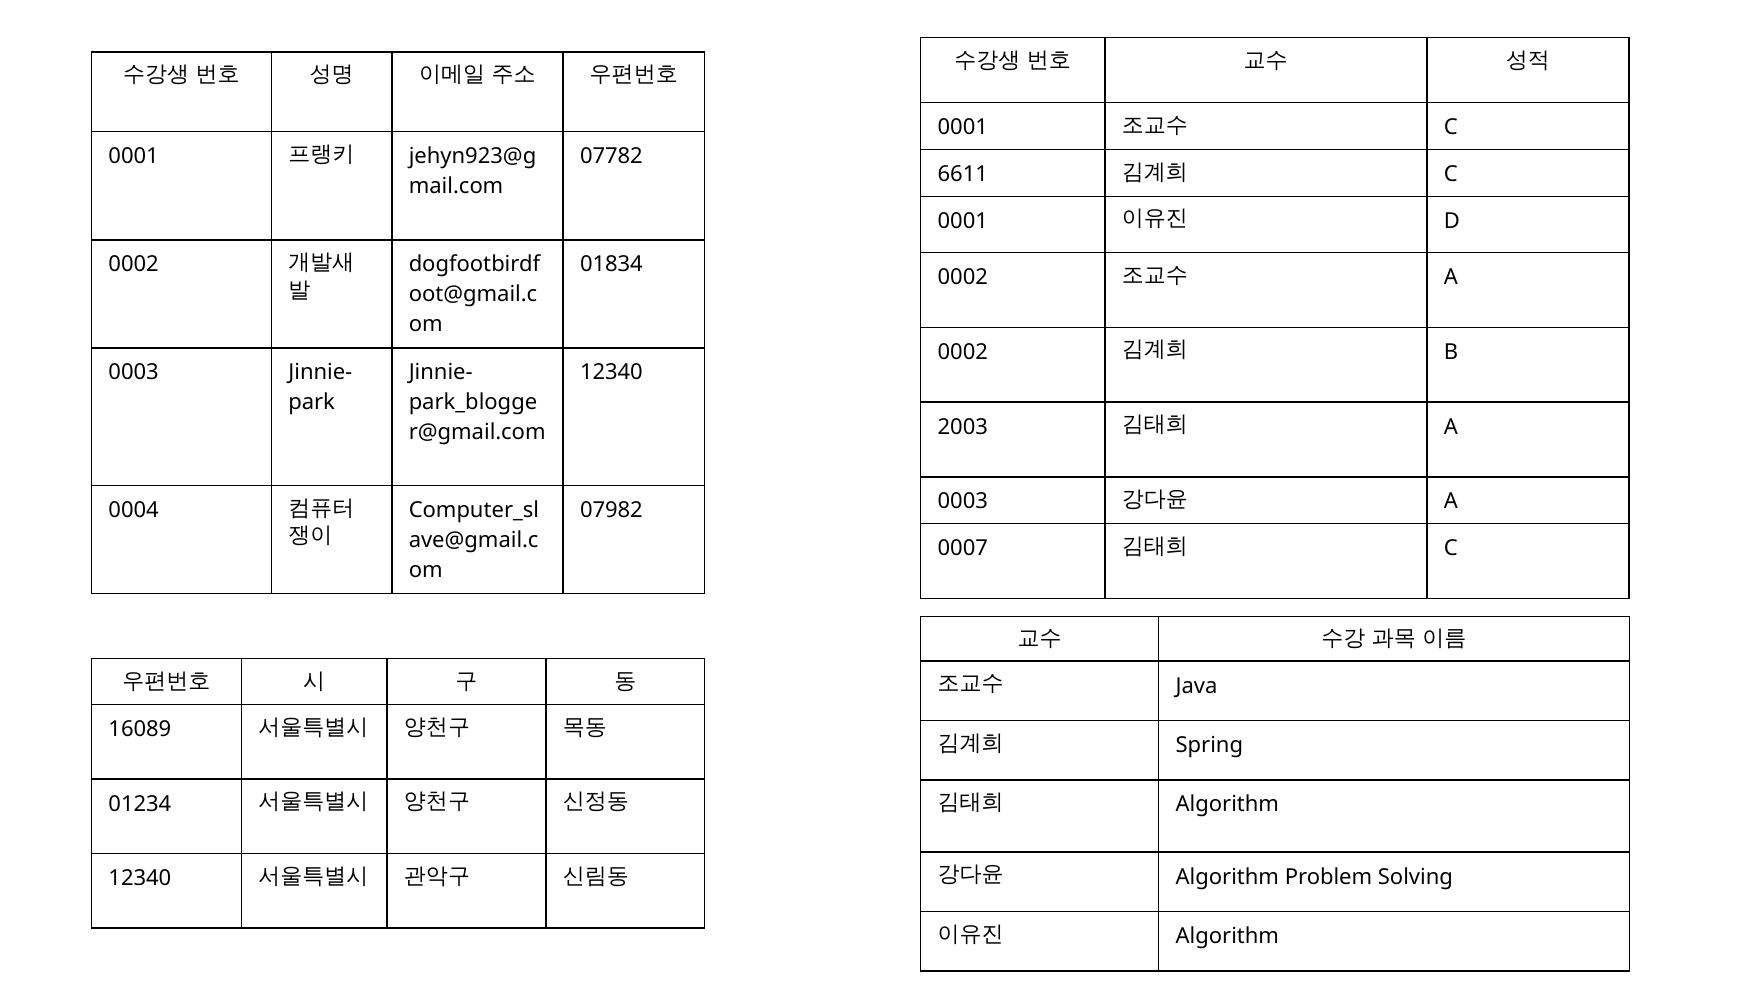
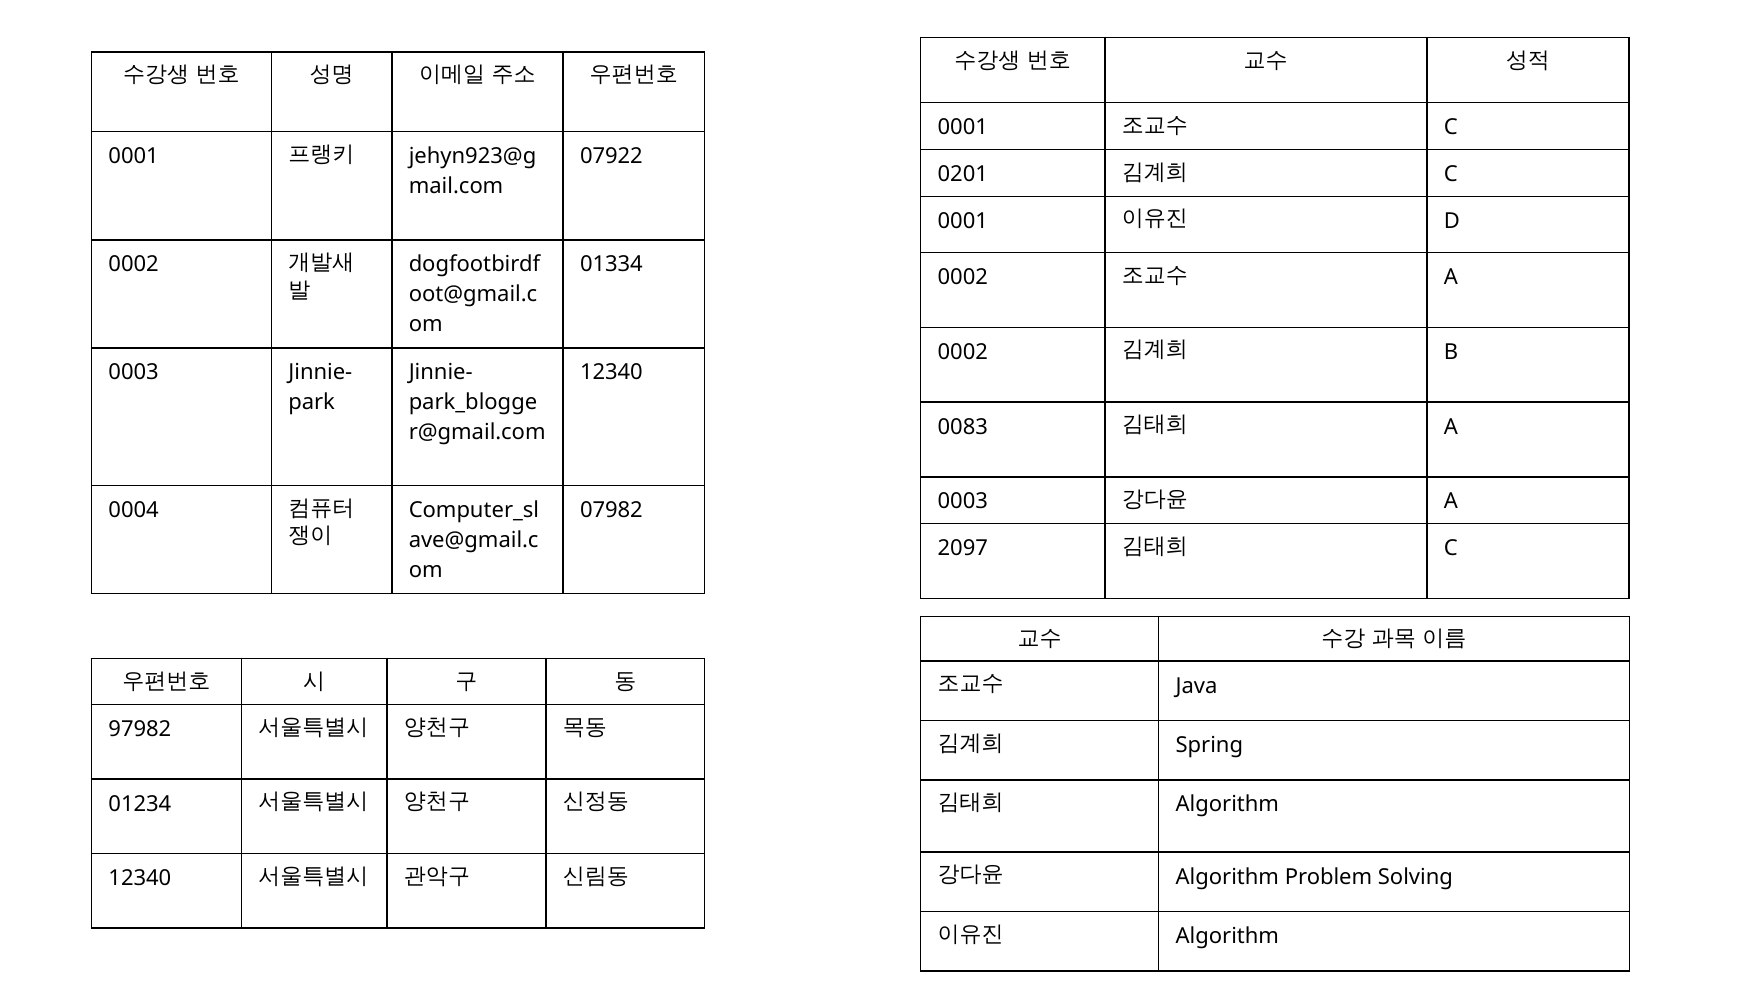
07782: 07782 -> 07922 (611, 157)
6611: 6611 -> 0201 (963, 174)
01834: 01834 -> 01334 (611, 265)
2003: 2003 -> 0083 (963, 427)
0007: 0007 -> 2097 (963, 549)
16089: 16089 -> 97982 (140, 730)
